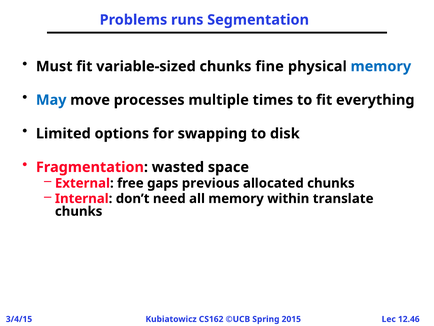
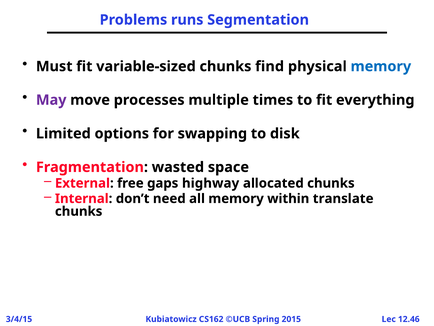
fine: fine -> find (270, 66)
May colour: blue -> purple (51, 100)
previous: previous -> highway (211, 183)
